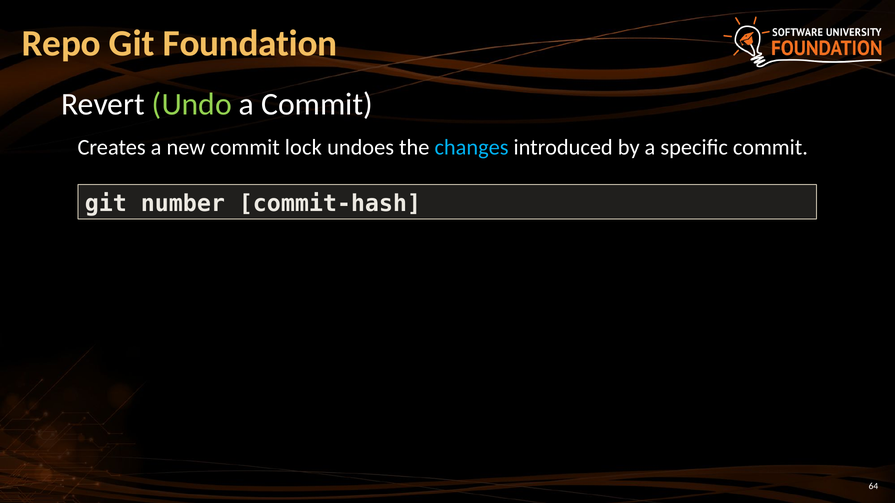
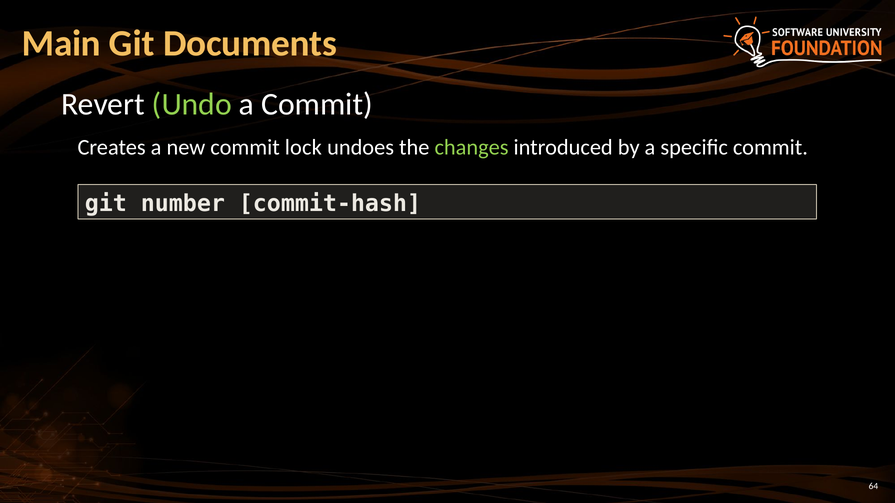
Repo: Repo -> Main (61, 43)
Foundation: Foundation -> Documents (250, 43)
changes colour: light blue -> light green (472, 147)
